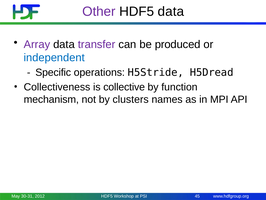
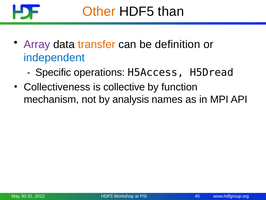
Other colour: purple -> orange (99, 12)
HDF5 data: data -> than (171, 12)
transfer colour: purple -> orange (97, 44)
produced: produced -> definition (178, 44)
H5Stride: H5Stride -> H5Access (156, 72)
clusters: clusters -> analysis (131, 99)
